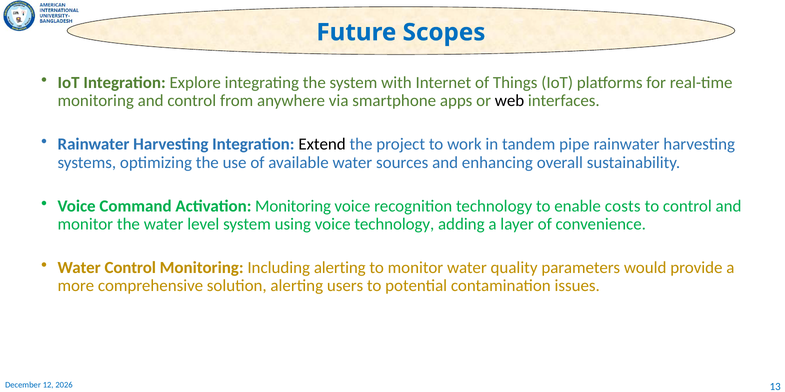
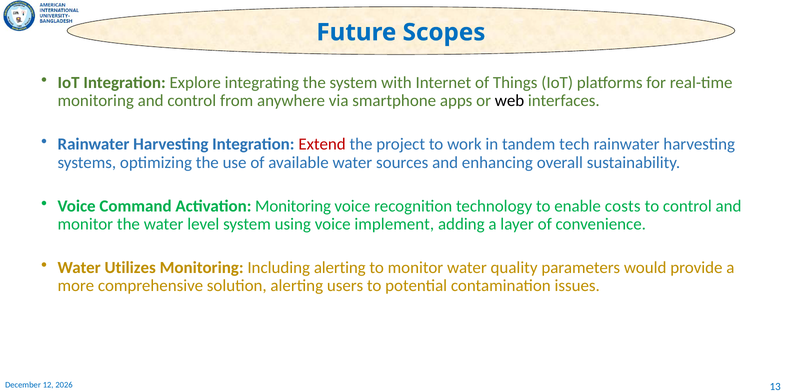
Extend colour: black -> red (322, 144)
pipe: pipe -> tech (574, 144)
voice technology: technology -> implement (394, 224)
Water Control: Control -> Utilizes (130, 268)
